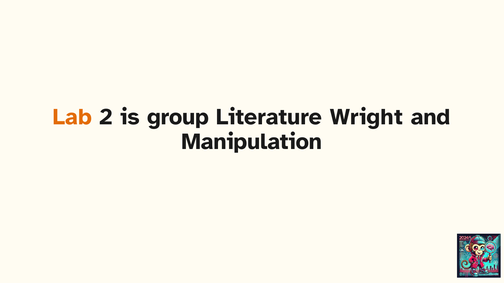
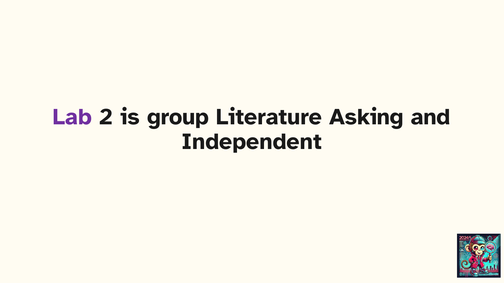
Lab colour: orange -> purple (72, 117)
Wright: Wright -> Asking (367, 117)
Manipulation: Manipulation -> Independent (252, 142)
